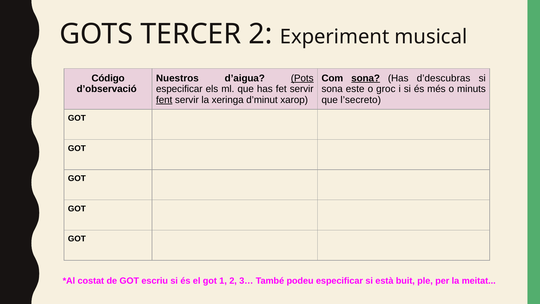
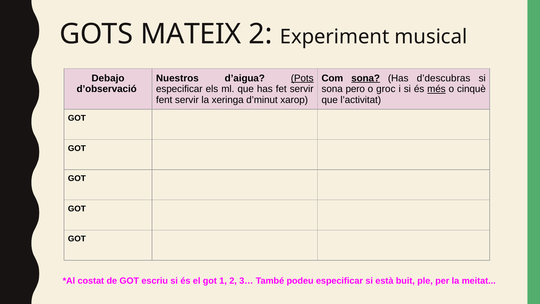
TERCER: TERCER -> MATEIX (191, 34)
Código: Código -> Debajo (108, 78)
este: este -> pero (355, 89)
més underline: none -> present (436, 89)
minuts: minuts -> cinquè (471, 89)
fent underline: present -> none (164, 100)
l’secreto: l’secreto -> l’activitat (361, 100)
